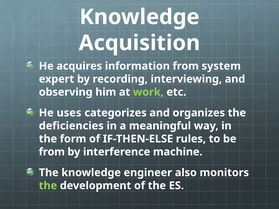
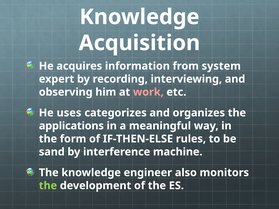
work colour: light green -> pink (148, 92)
deficiencies: deficiencies -> applications (71, 126)
from: from -> sand (52, 152)
